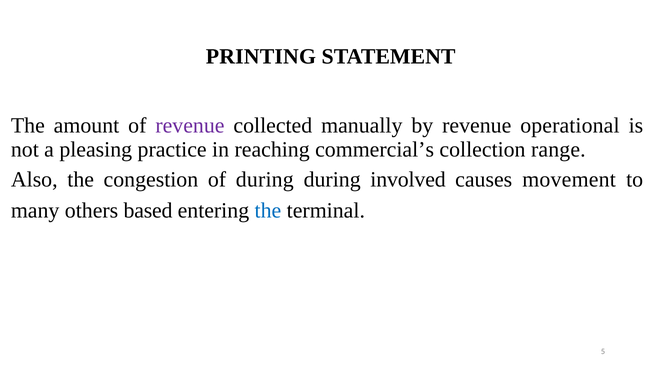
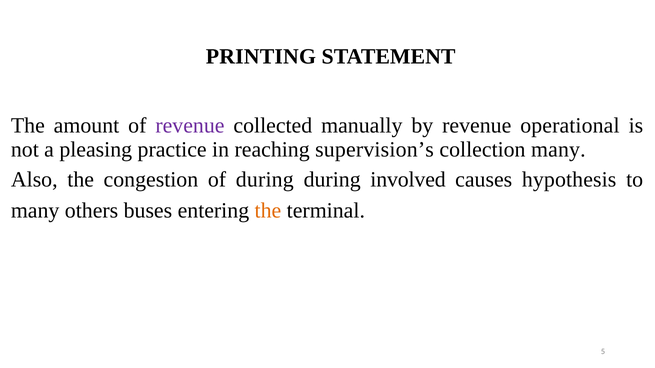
commercial’s: commercial’s -> supervision’s (374, 150)
collection range: range -> many (558, 150)
movement: movement -> hypothesis (569, 180)
based: based -> buses (148, 211)
the colour: blue -> orange (268, 211)
